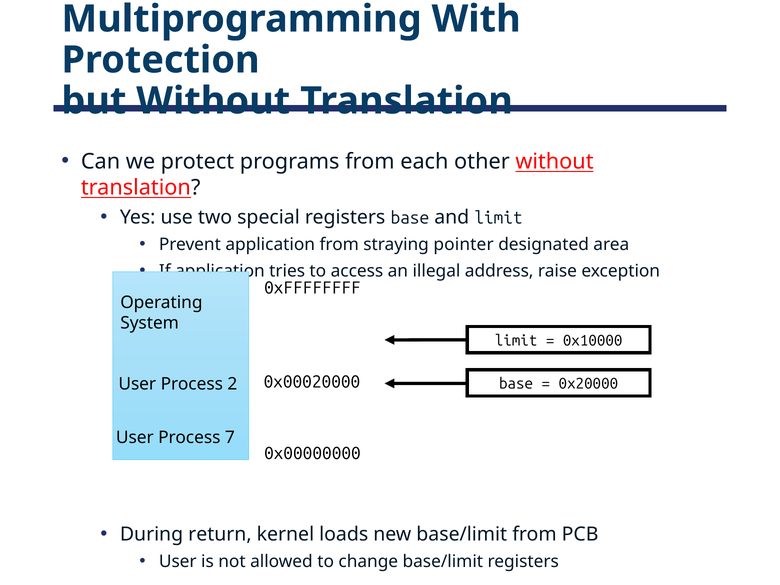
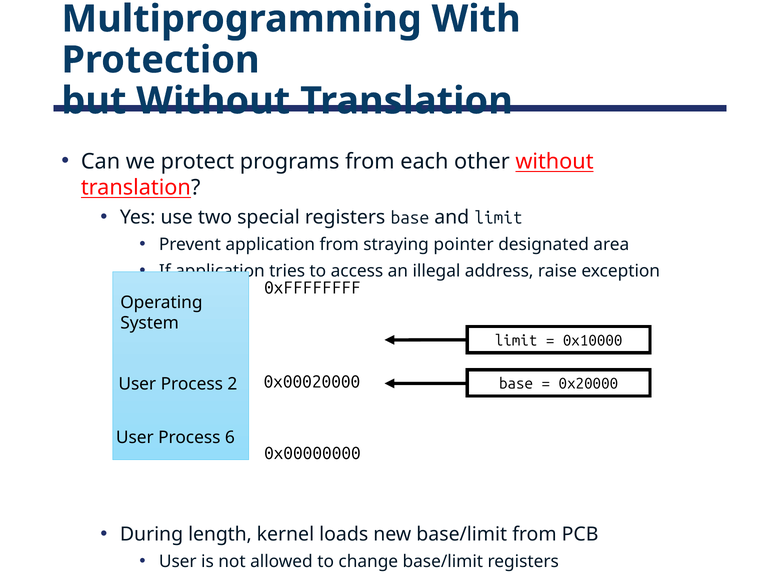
7: 7 -> 6 (230, 438)
return: return -> length (220, 534)
